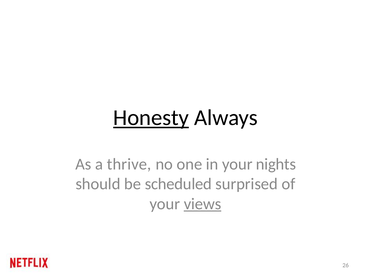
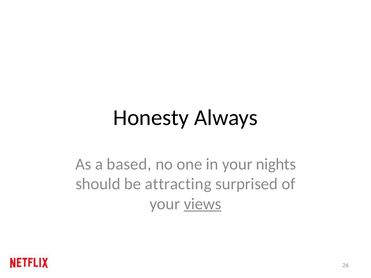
Honesty underline: present -> none (151, 118)
thrive: thrive -> based (129, 164)
scheduled: scheduled -> attracting (178, 184)
